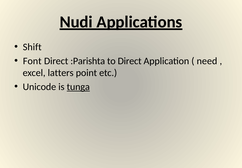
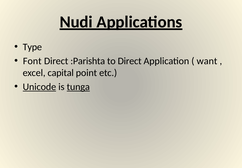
Shift: Shift -> Type (32, 47)
need: need -> want (207, 61)
latters: latters -> capital (61, 73)
Unicode underline: none -> present (39, 87)
